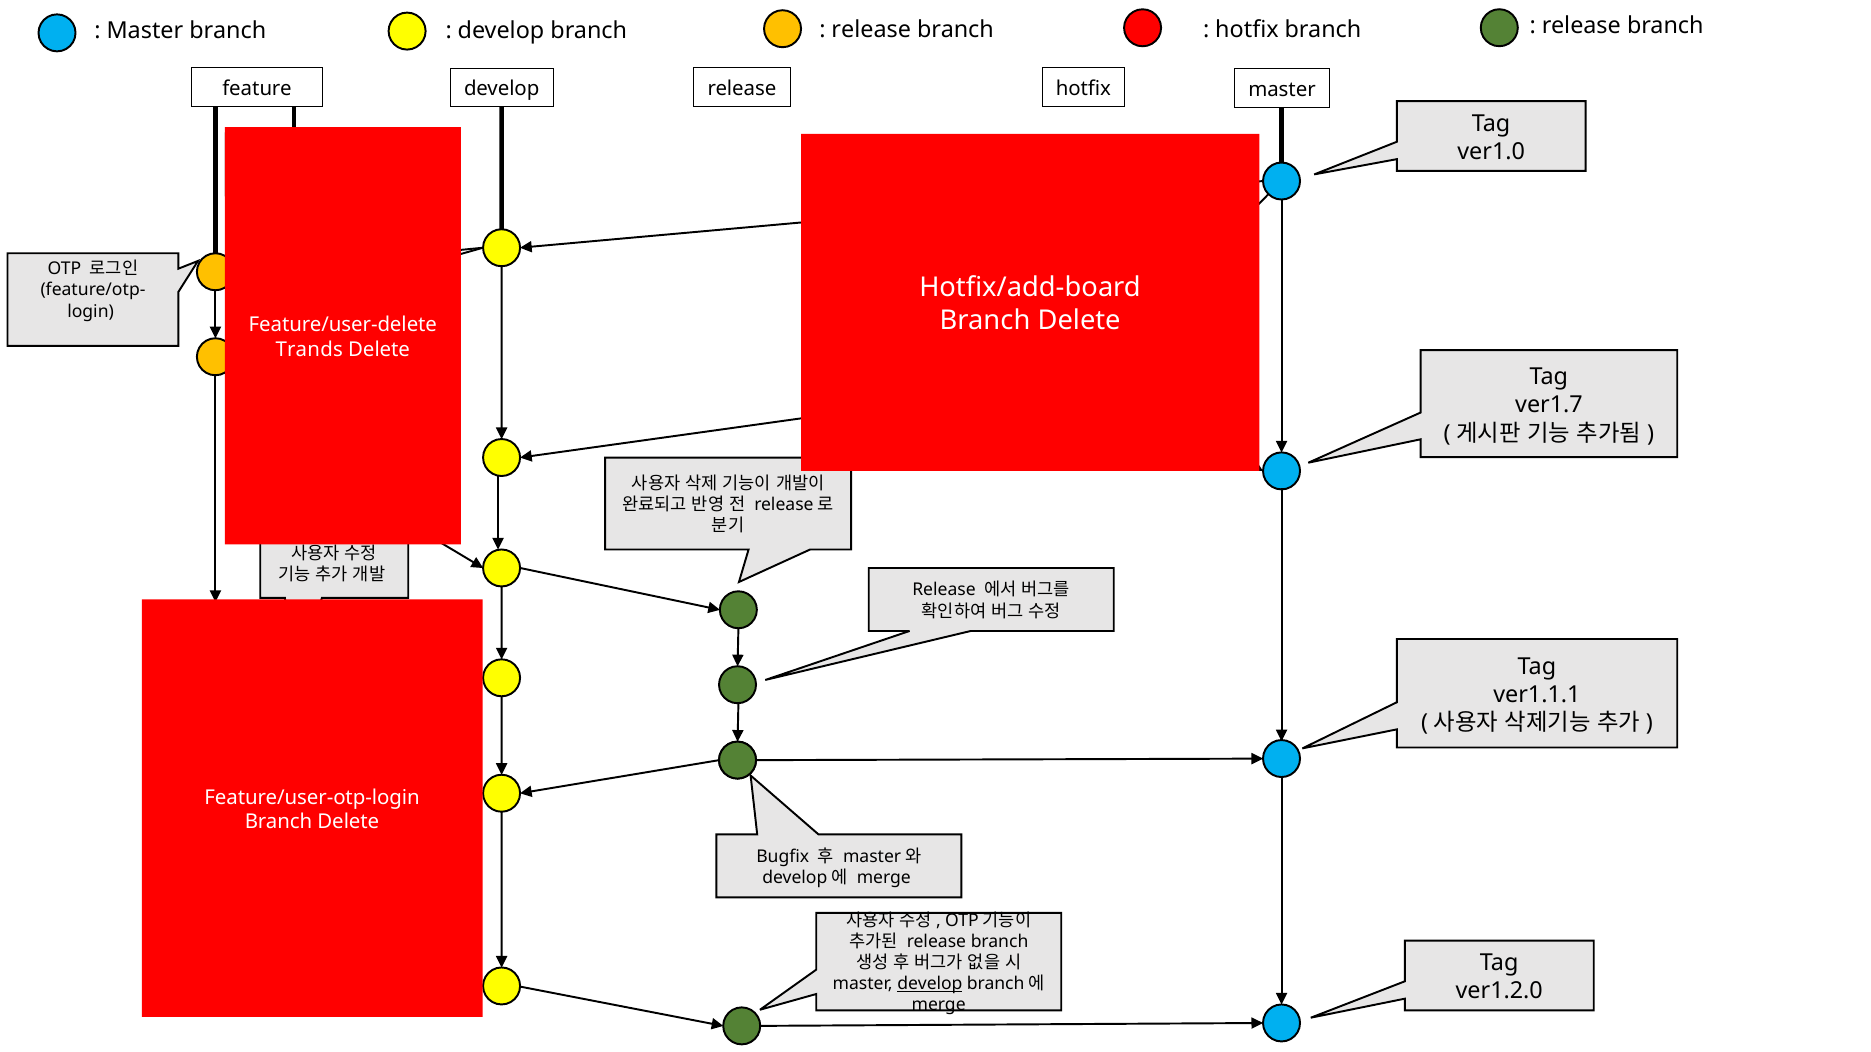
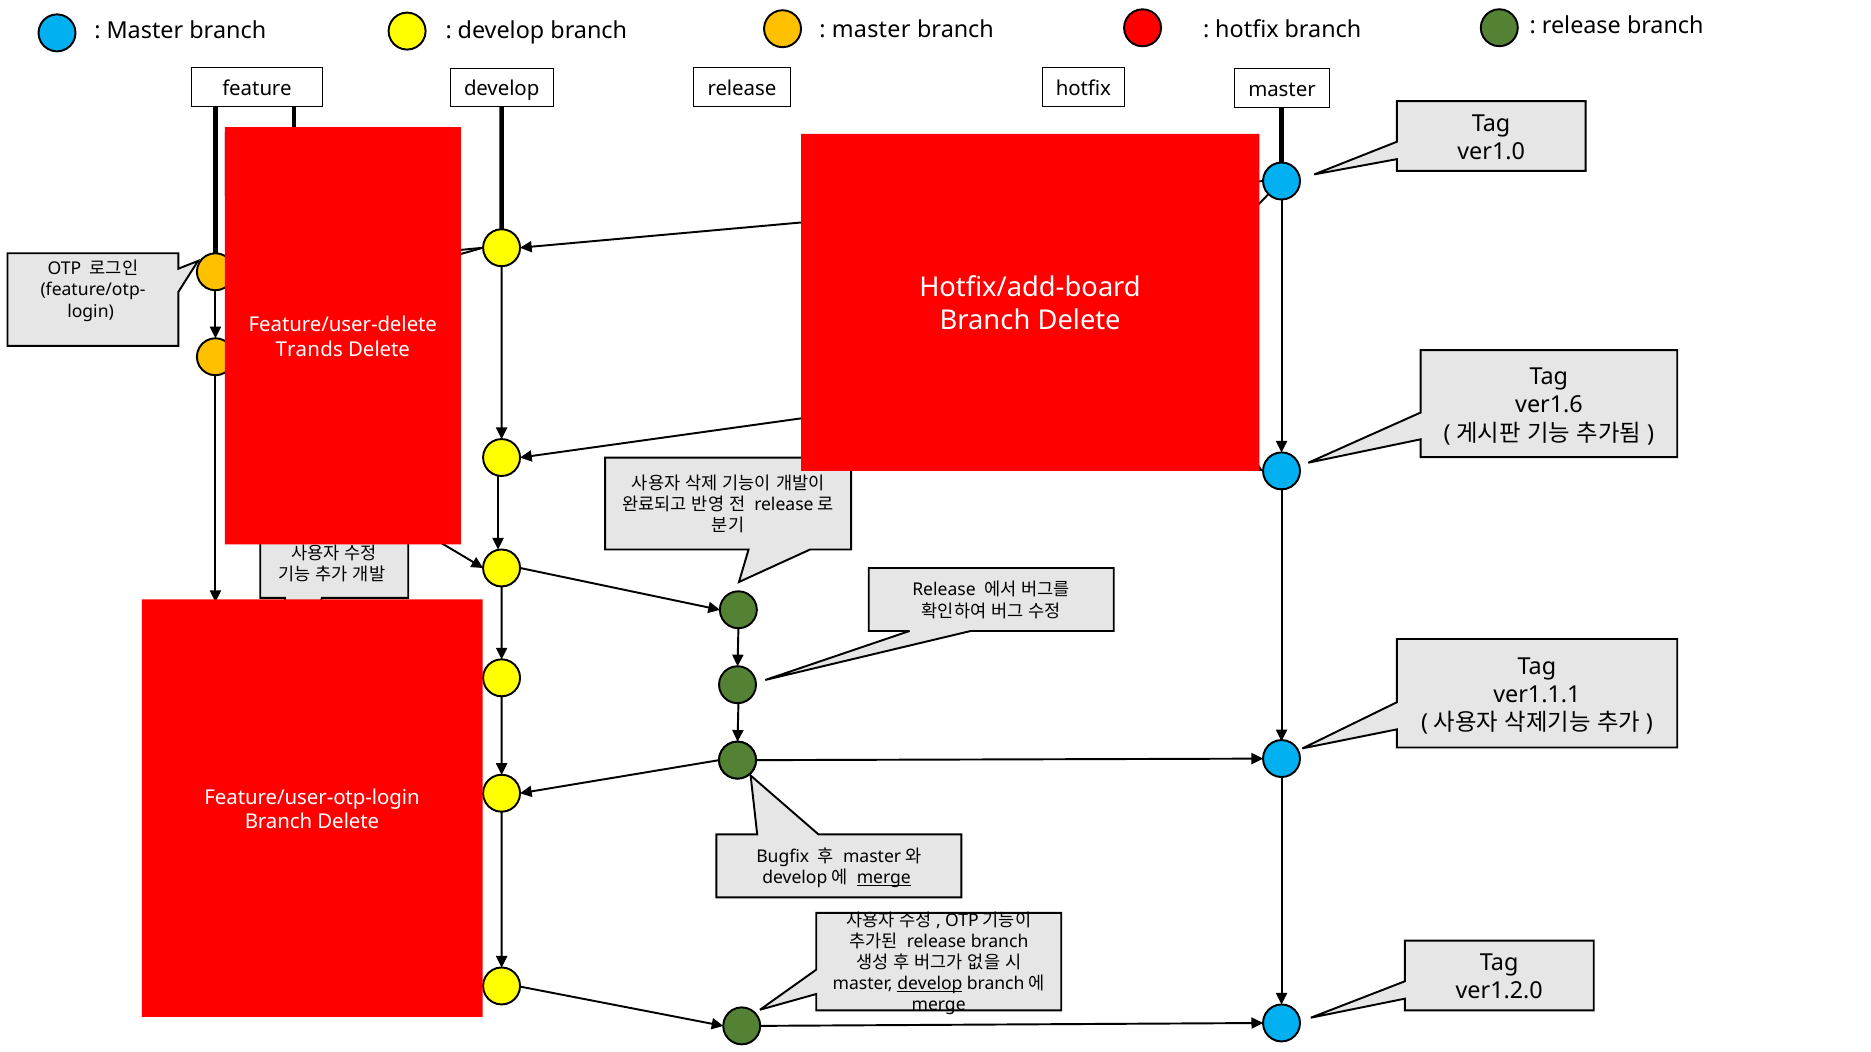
release: release -> master (871, 30)
ver1.7: ver1.7 -> ver1.6 (1549, 405)
merge underline: none -> present (884, 878)
